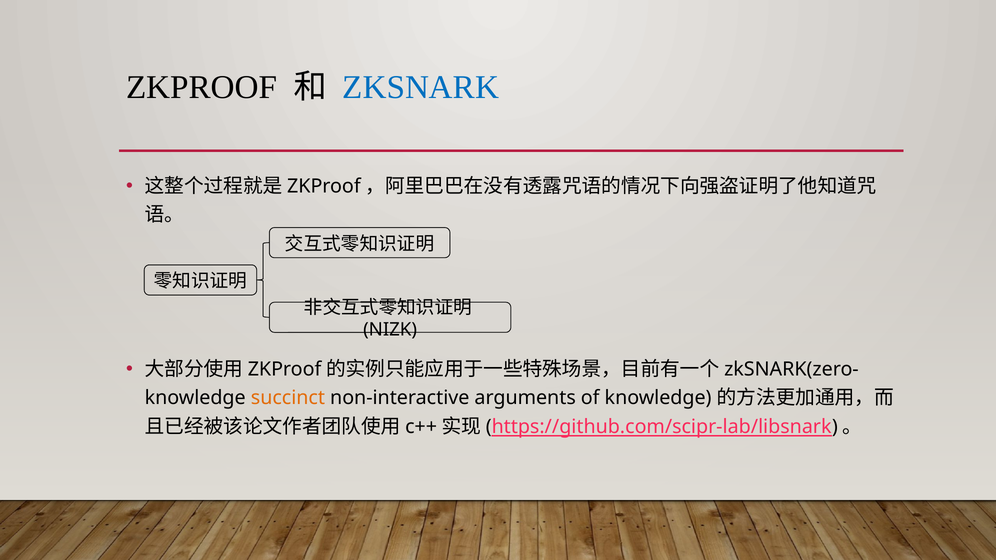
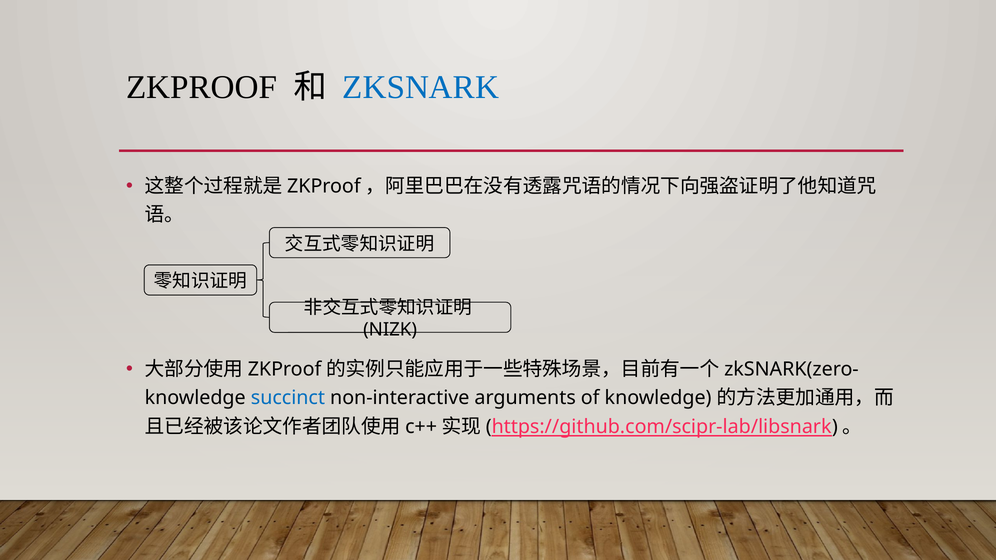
succinct colour: orange -> blue (288, 398)
